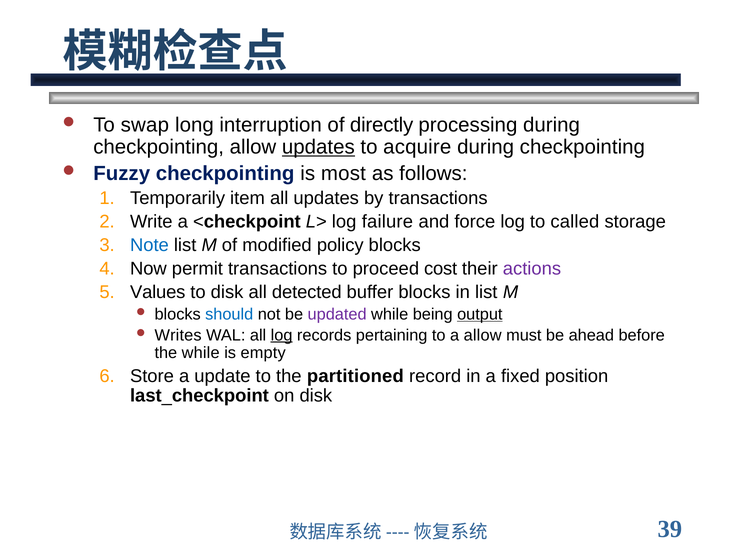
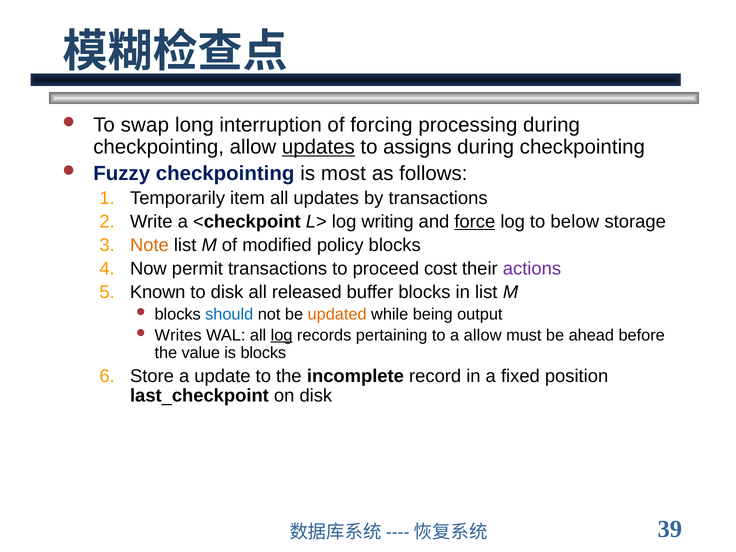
directly: directly -> forcing (381, 125)
acquire: acquire -> assigns (417, 147)
failure: failure -> writing (388, 222)
force underline: none -> present (475, 222)
called: called -> below (575, 222)
Note colour: blue -> orange (149, 245)
Values: Values -> Known (158, 292)
detected: detected -> released (307, 292)
updated colour: purple -> orange (337, 314)
output underline: present -> none (480, 314)
the while: while -> value (201, 353)
is empty: empty -> blocks (263, 353)
partitioned: partitioned -> incomplete (355, 376)
